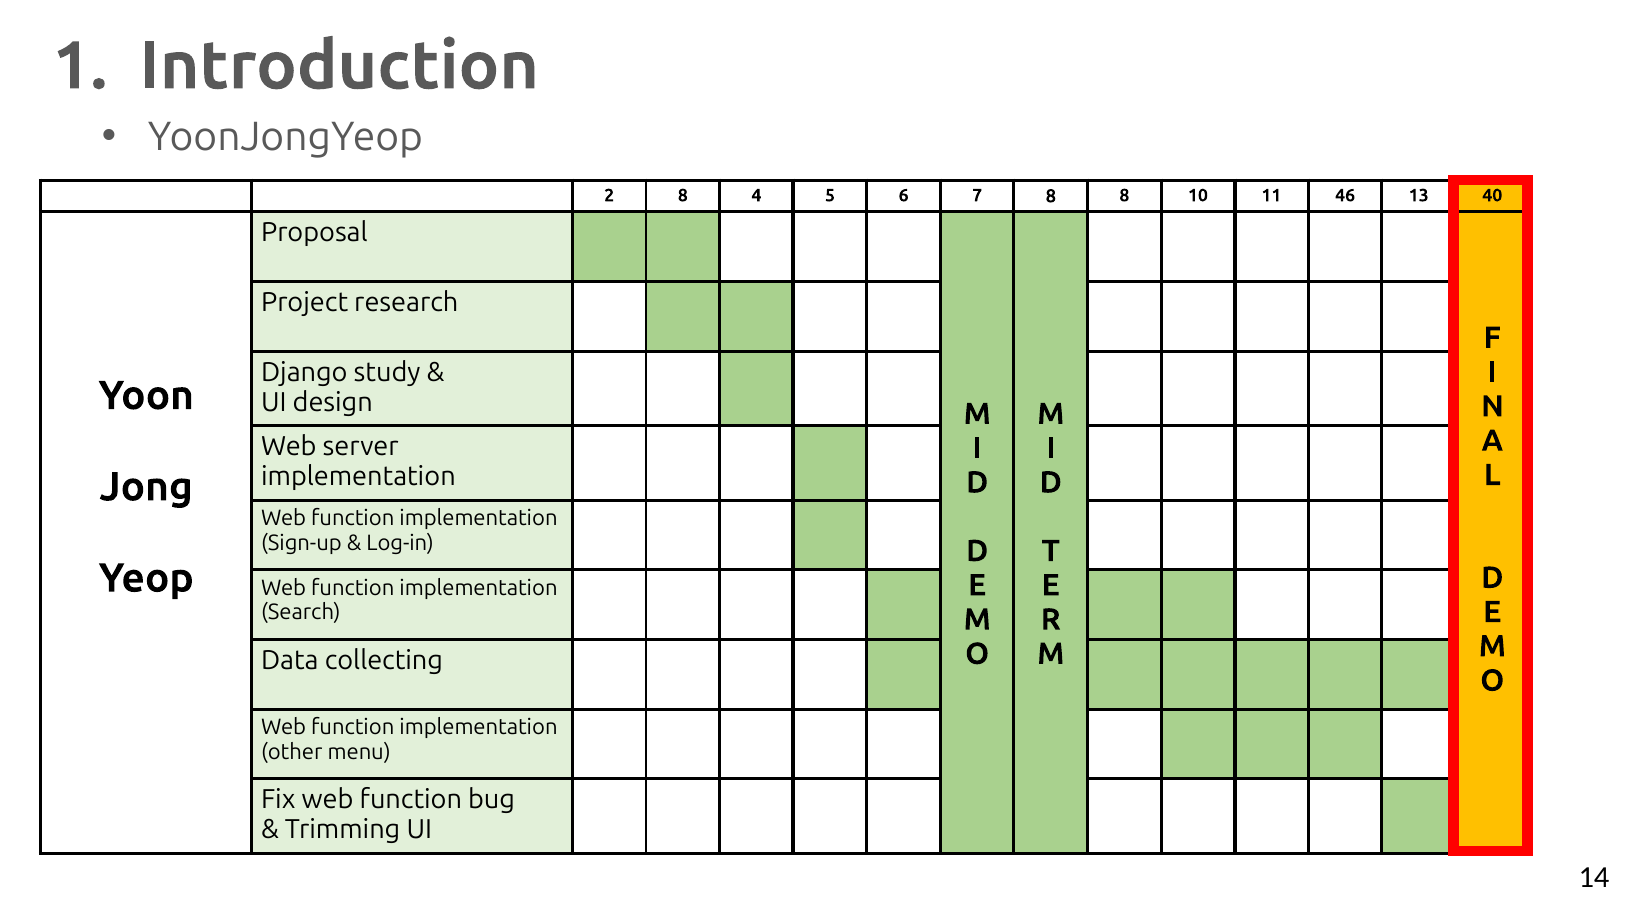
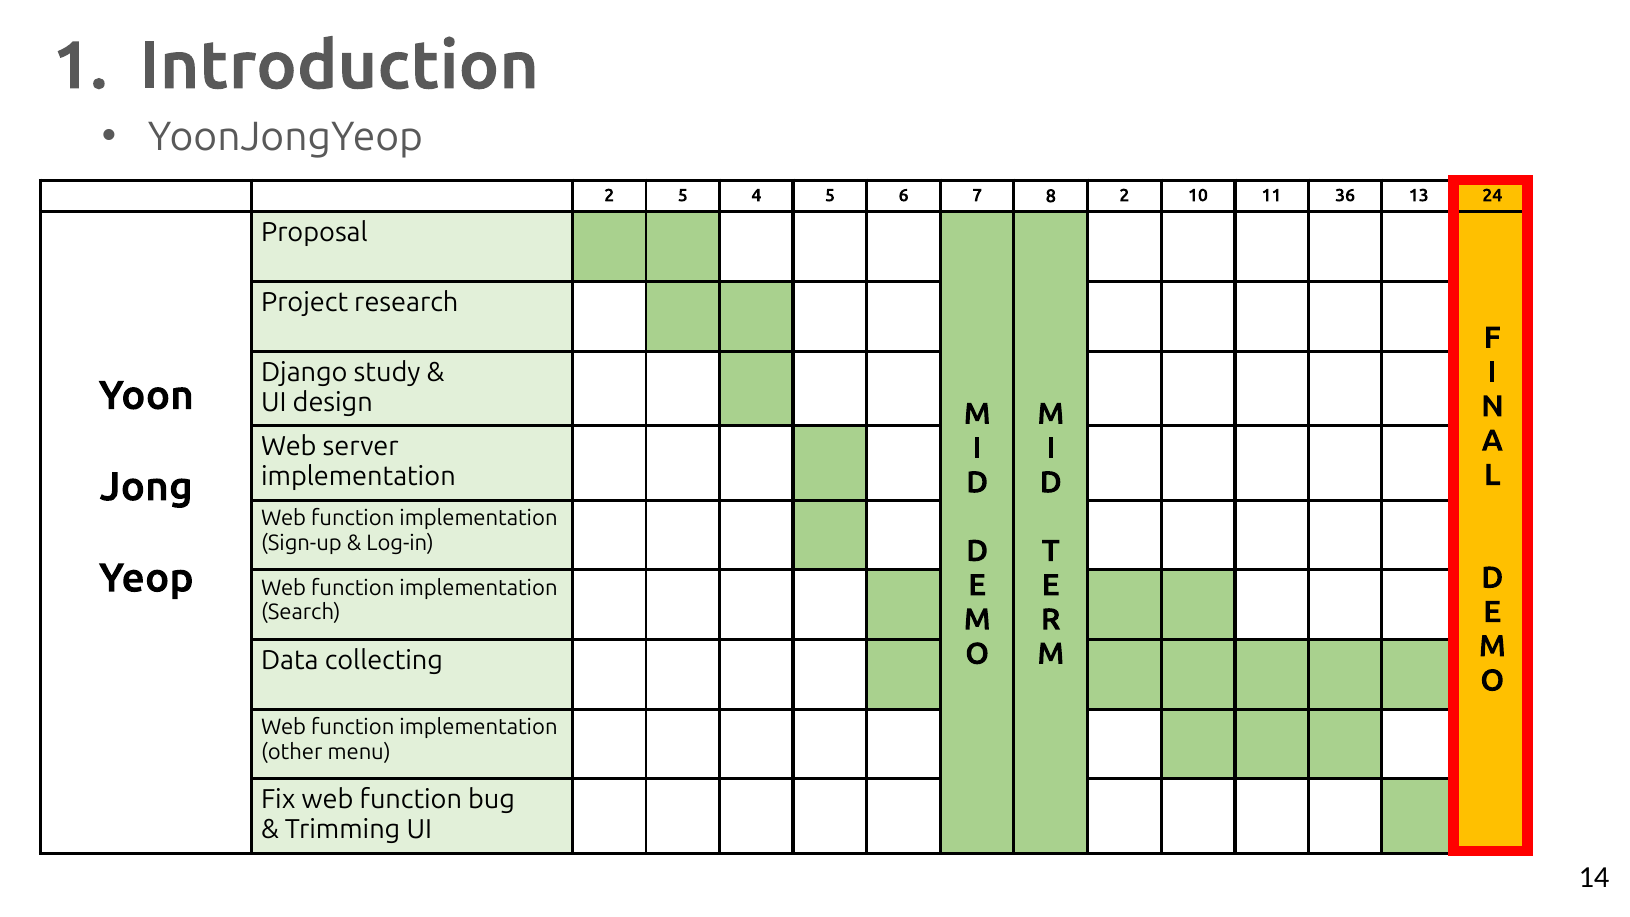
2 8: 8 -> 5 (683, 195)
8 8: 8 -> 2 (1124, 195)
46: 46 -> 36 (1345, 195)
40: 40 -> 24 (1492, 195)
